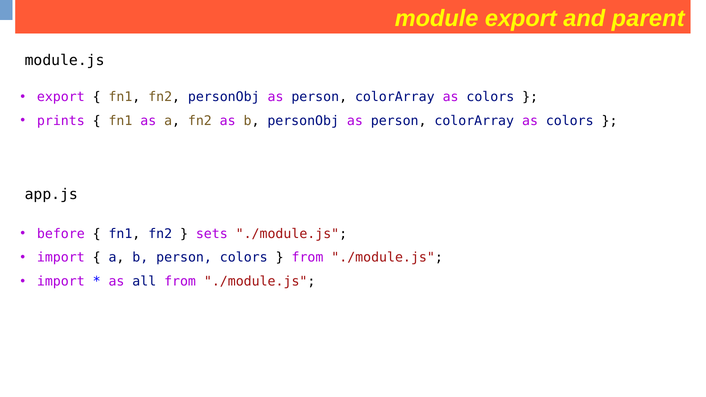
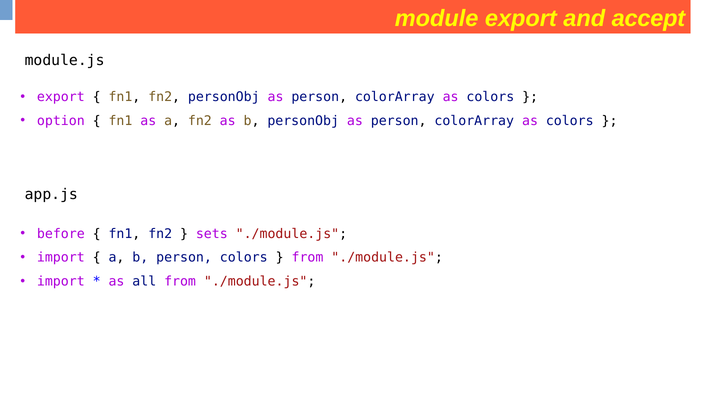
parent: parent -> accept (648, 18)
prints: prints -> option (61, 121)
